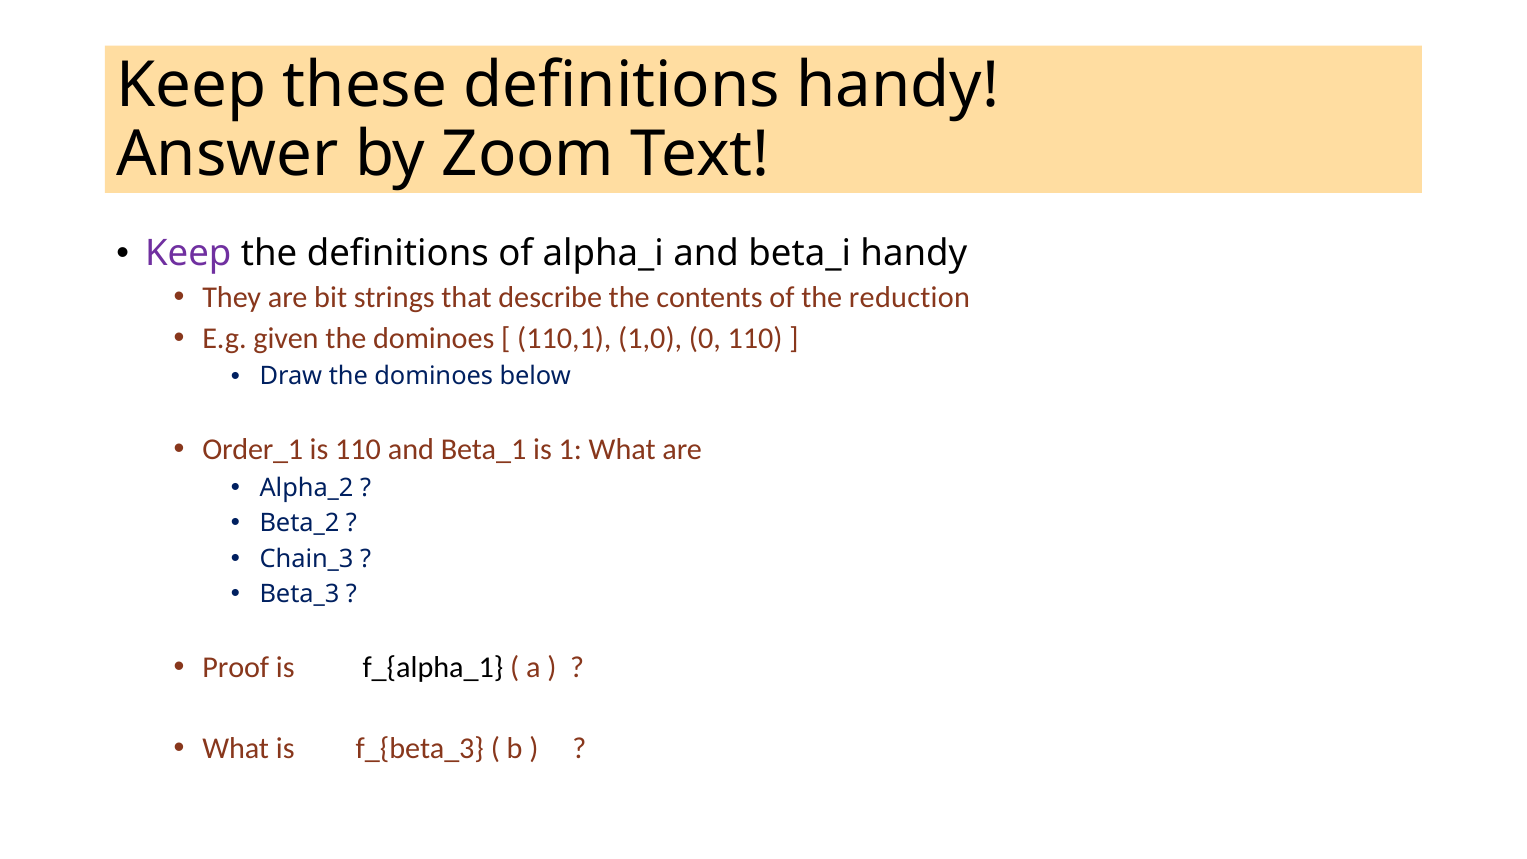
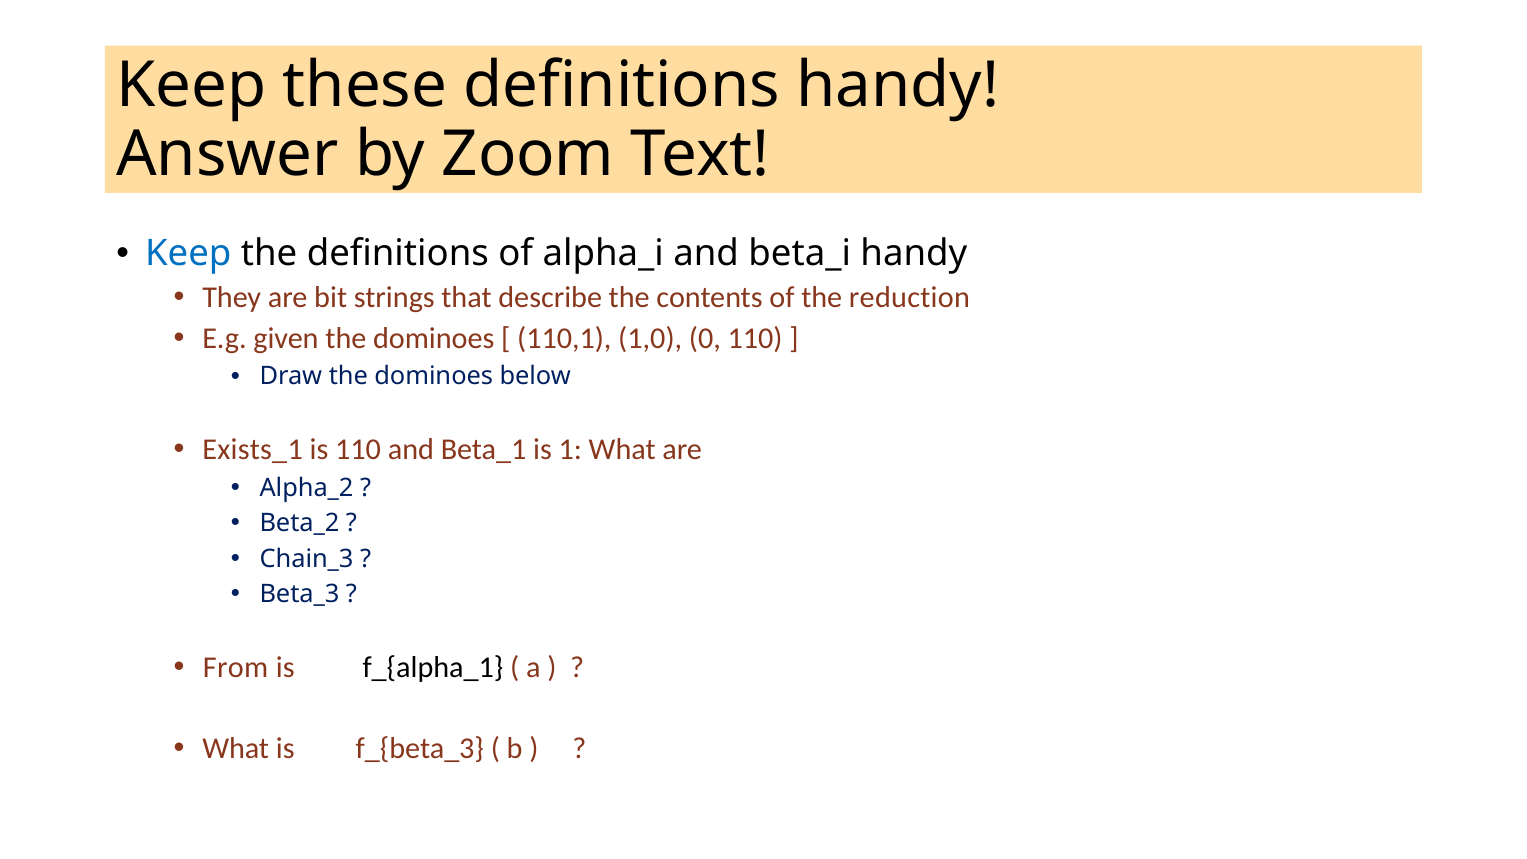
Keep colour: purple -> blue (188, 254)
Order_1: Order_1 -> Exists_1 (253, 450)
Proof: Proof -> From (236, 667)
